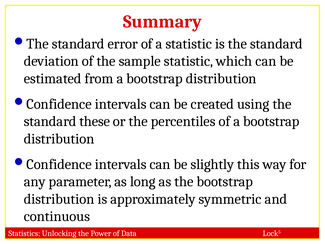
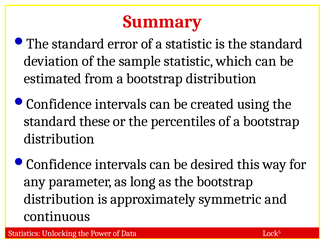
slightly: slightly -> desired (212, 164)
